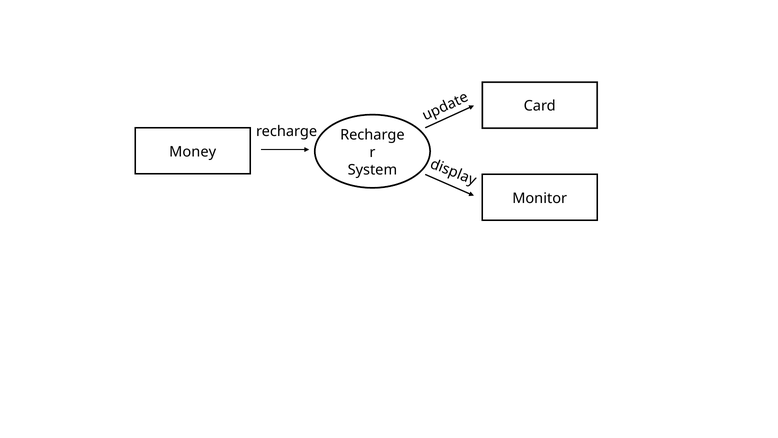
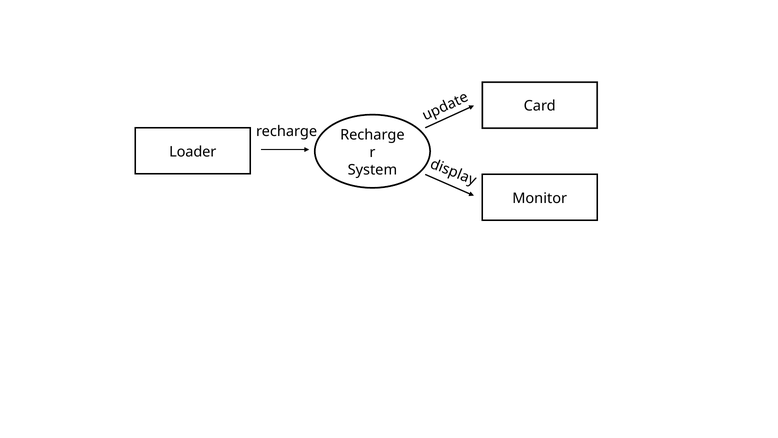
Money: Money -> Loader (193, 152)
